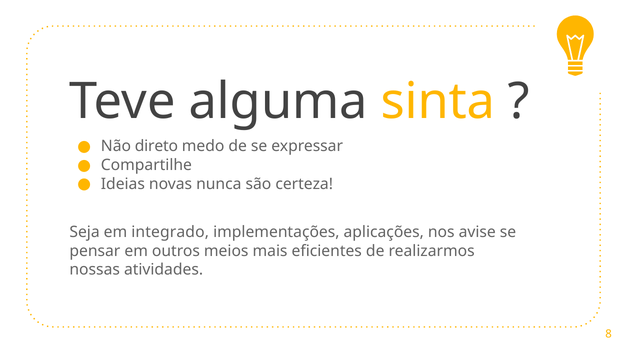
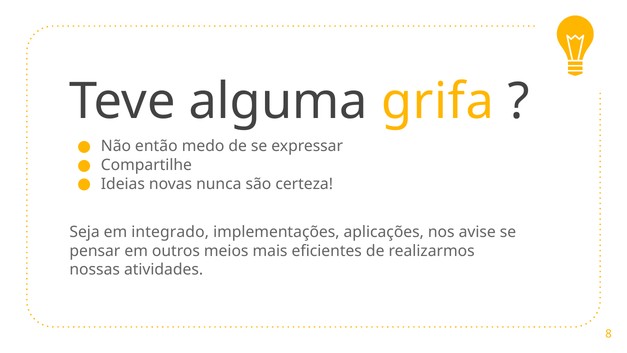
sinta: sinta -> grifa (438, 101)
direto: direto -> então (156, 146)
